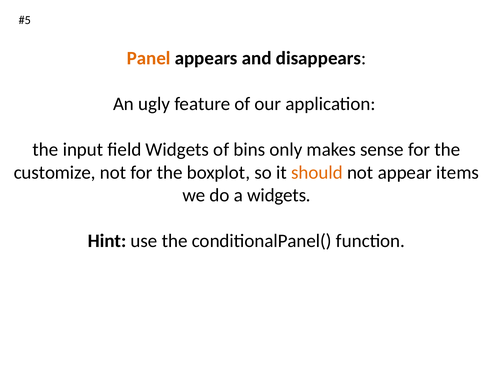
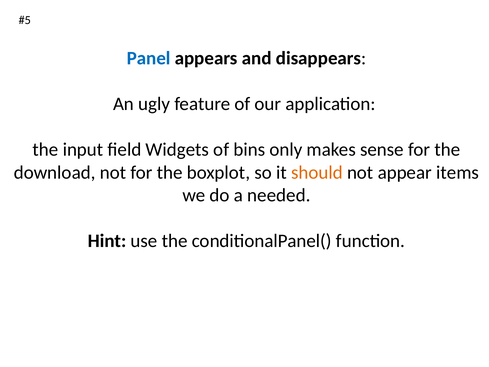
Panel colour: orange -> blue (149, 58)
customize: customize -> download (55, 172)
a widgets: widgets -> needed (279, 195)
